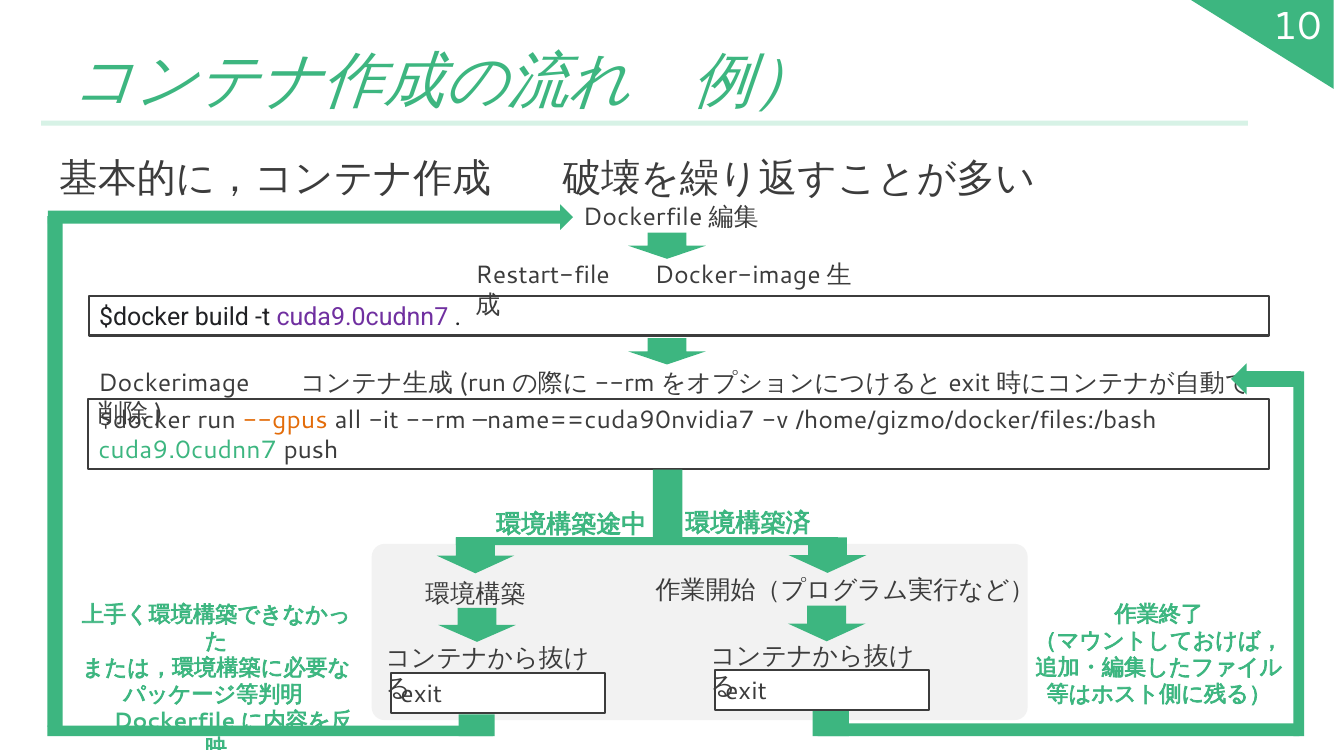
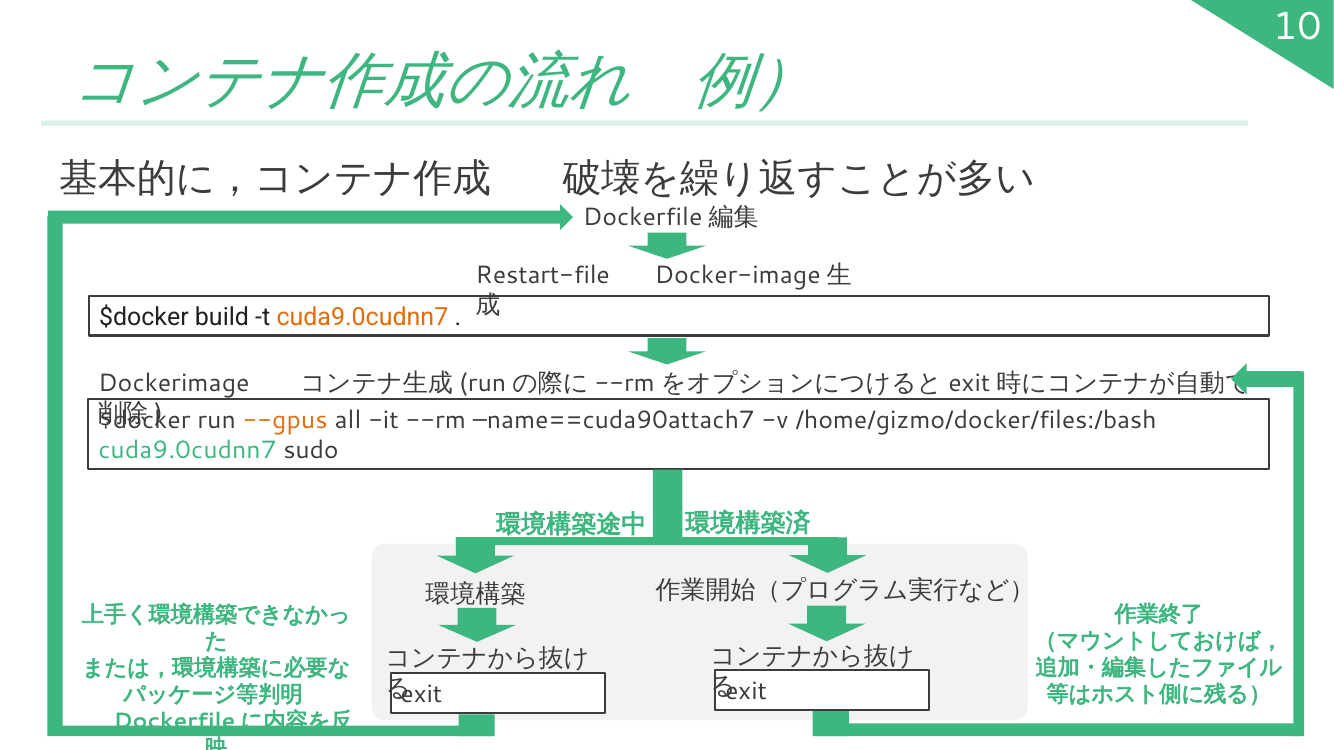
cuda9.0cudnn7 colour: purple -> orange (362, 318)
name==cuda90nvidia7: name==cuda90nvidia7 -> name==cuda90attach7 (614, 421)
push: push -> sudo (311, 451)
